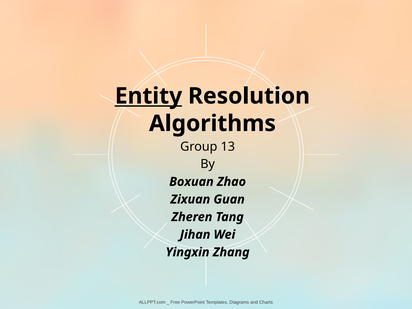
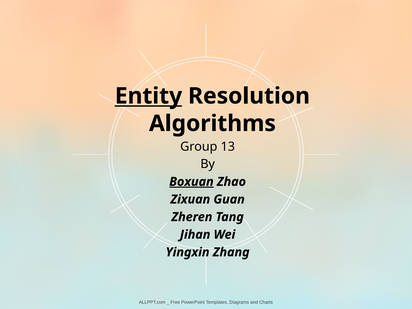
Boxuan underline: none -> present (191, 182)
